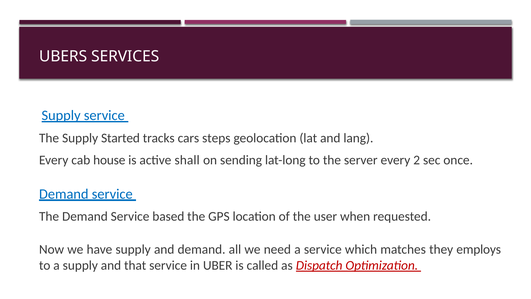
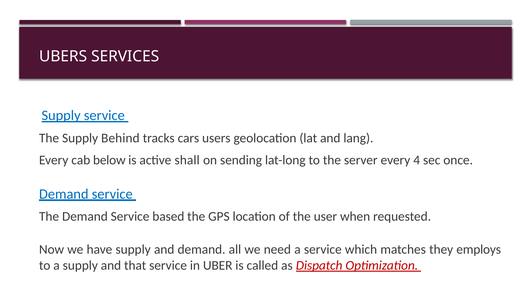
Started: Started -> Behind (120, 138)
steps: steps -> users (216, 138)
house: house -> below (109, 160)
2: 2 -> 4 (417, 160)
